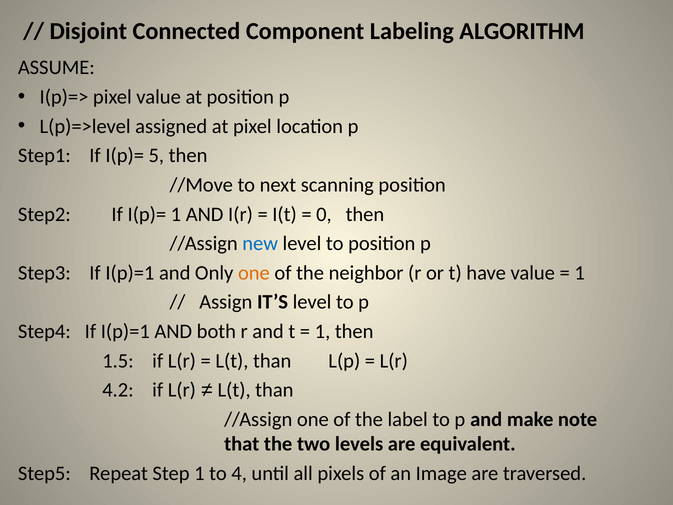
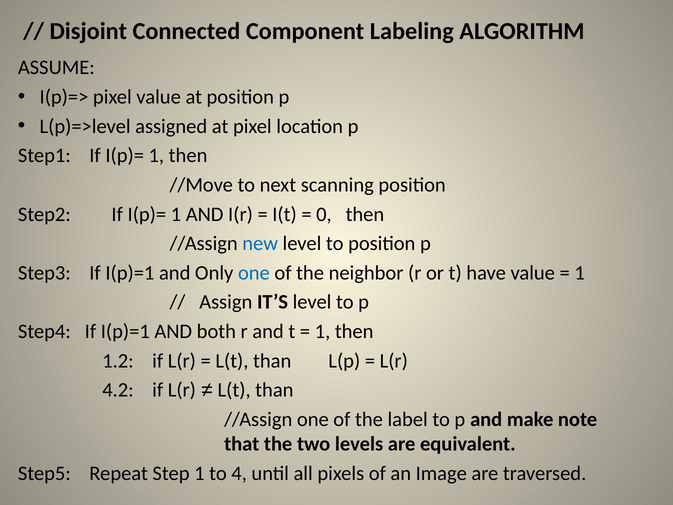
Step1 If I(p)= 5: 5 -> 1 (156, 156)
one colour: orange -> blue (254, 273)
1.5: 1.5 -> 1.2 (118, 361)
